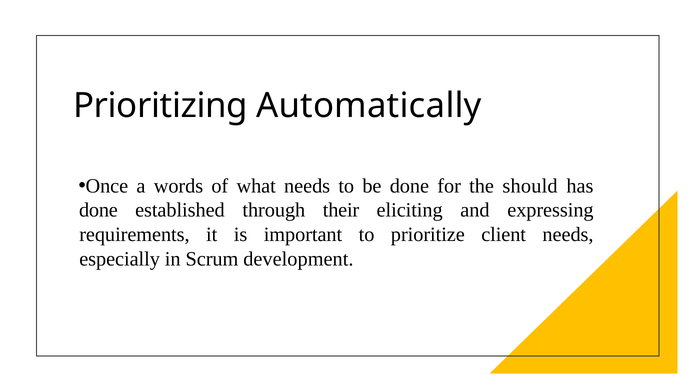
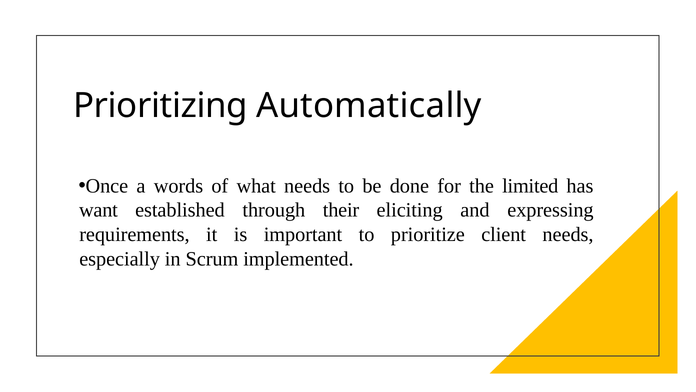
should: should -> limited (530, 186)
done: done -> want (98, 210)
development: development -> implemented (298, 259)
